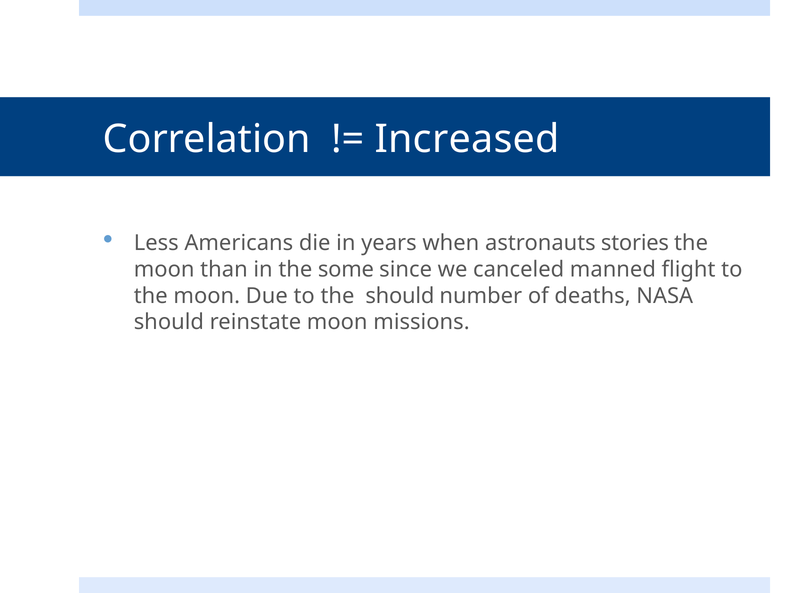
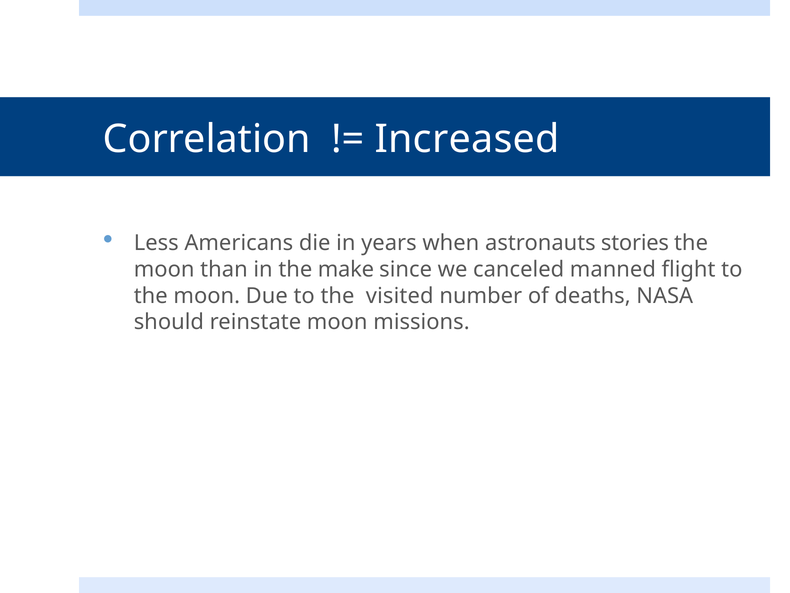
some: some -> make (346, 269)
the should: should -> visited (400, 296)
